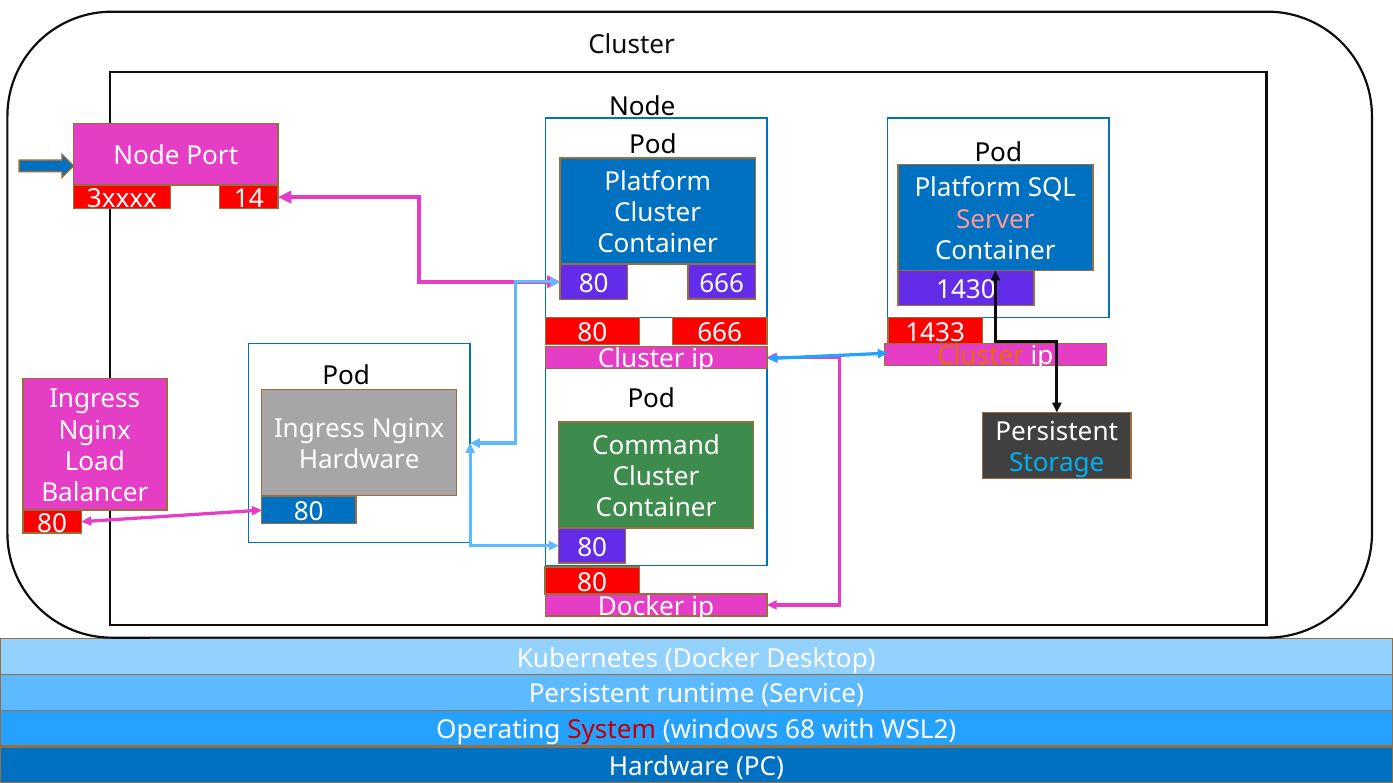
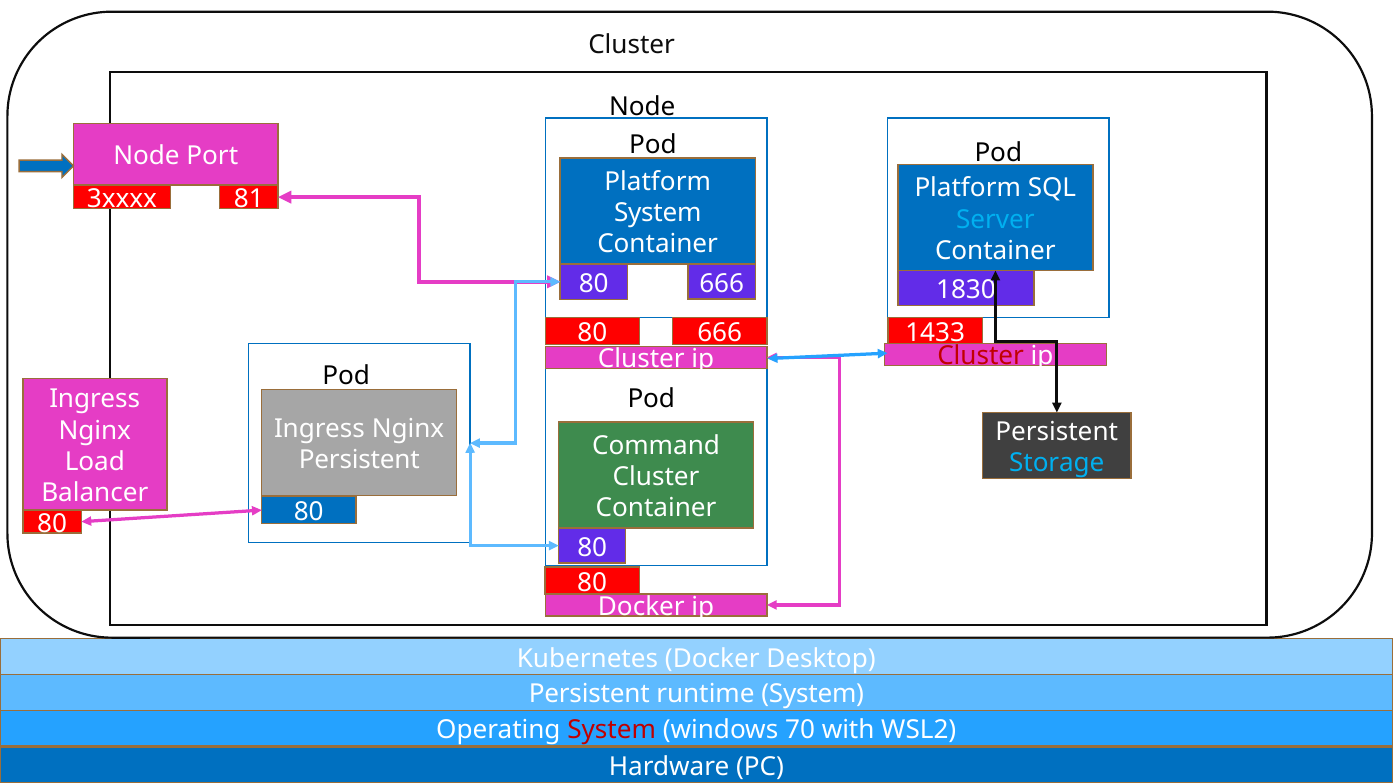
14: 14 -> 81 (249, 199)
Cluster: Cluster -> System (658, 213)
Server colour: pink -> light blue (995, 220)
1430: 1430 -> 1830 (966, 290)
Cluster colour: orange -> red (981, 357)
Hardware: Hardware -> Persistent (359, 460)
runtime Service: Service -> System (813, 695)
68: 68 -> 70 (800, 730)
